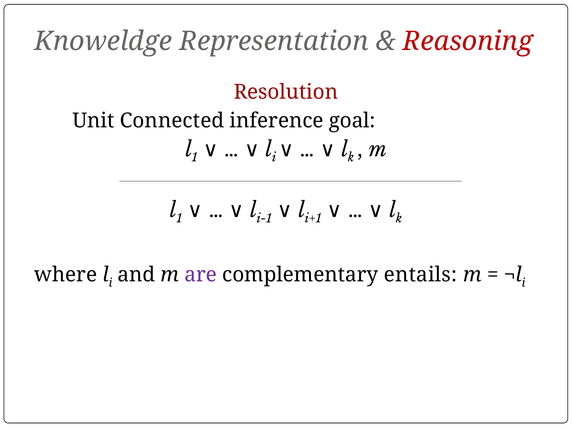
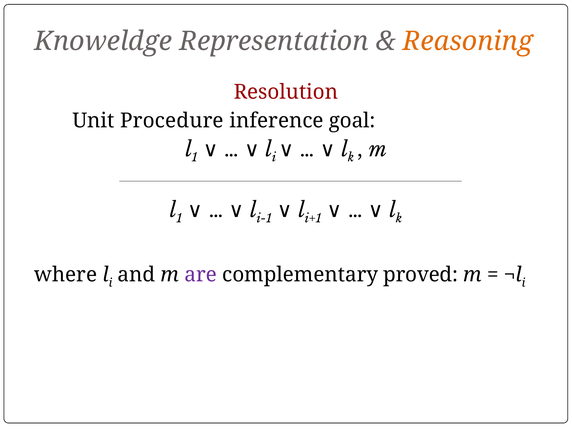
Reasoning colour: red -> orange (468, 41)
Connected: Connected -> Procedure (172, 121)
entails: entails -> proved (421, 275)
